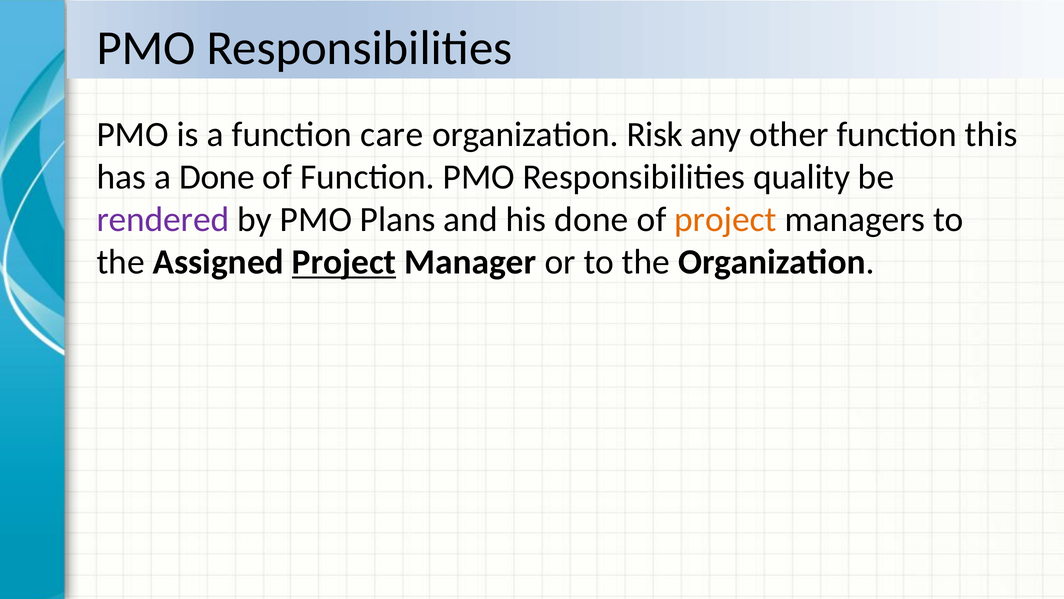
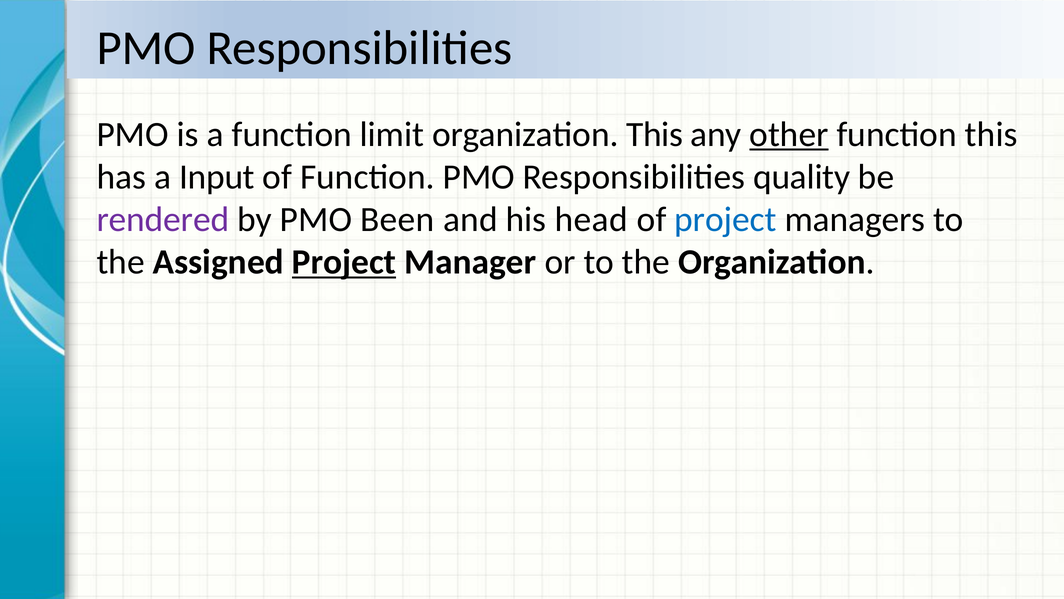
care: care -> limit (392, 134)
organization Risk: Risk -> This (655, 134)
other underline: none -> present (789, 134)
a Done: Done -> Input (217, 177)
Plans: Plans -> Been (397, 219)
his done: done -> head (591, 219)
project colour: orange -> blue (725, 219)
